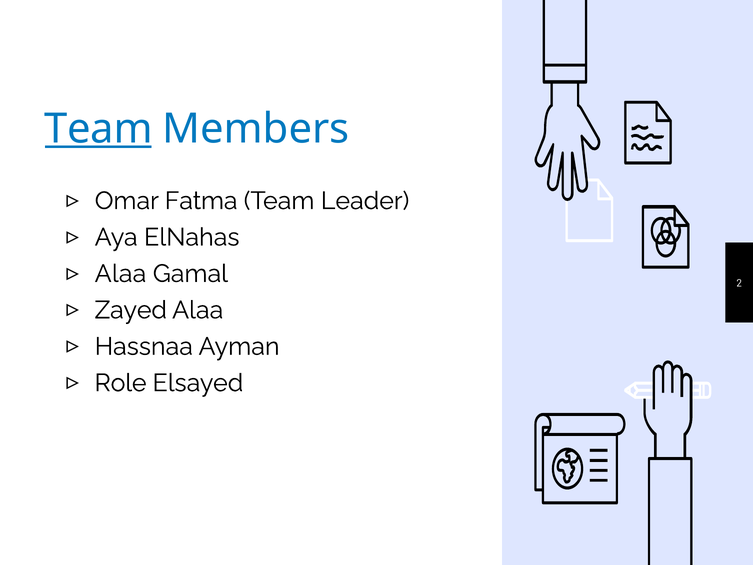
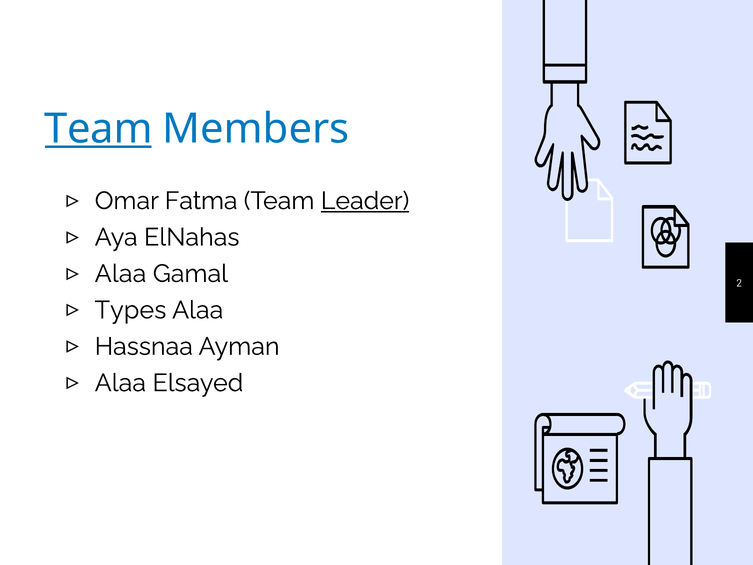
Leader underline: none -> present (365, 201)
Zayed: Zayed -> Types (131, 310)
Role: Role -> Alaa (120, 383)
